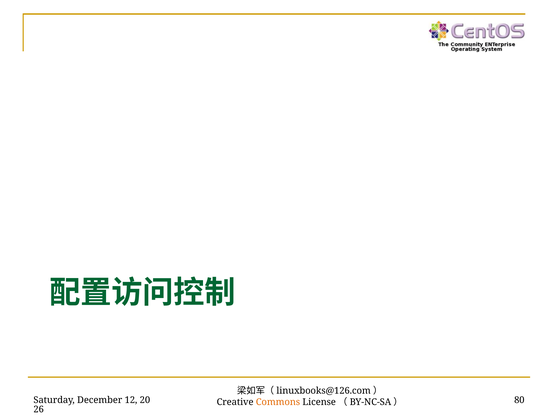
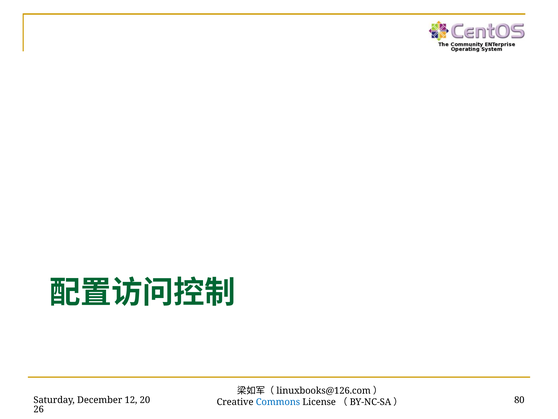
Commons colour: orange -> blue (278, 401)
